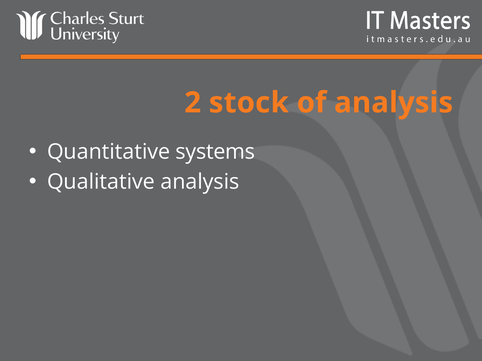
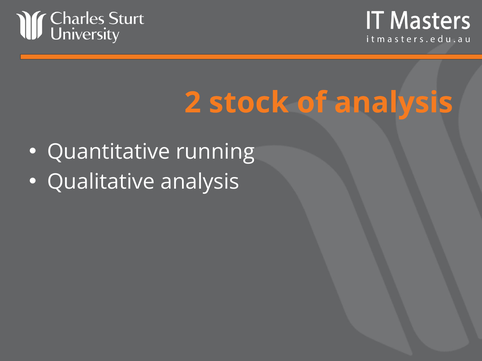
systems: systems -> running (215, 152)
